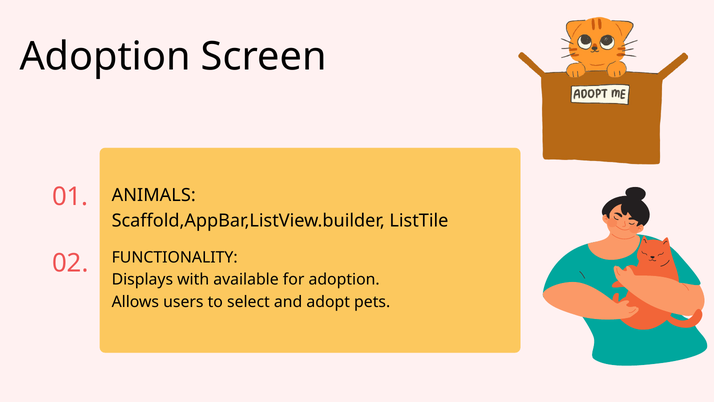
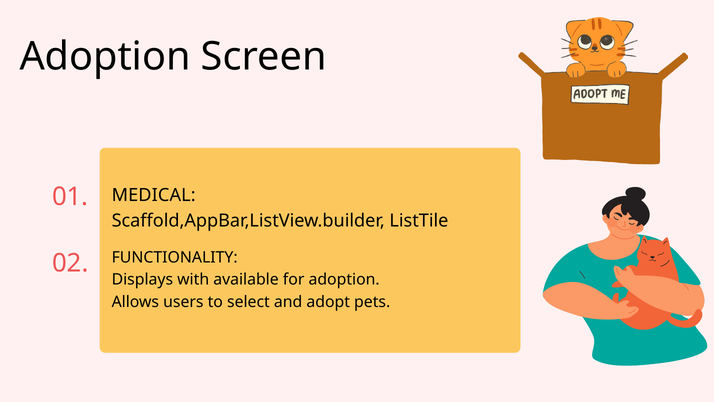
ANIMALS: ANIMALS -> MEDICAL (154, 195)
